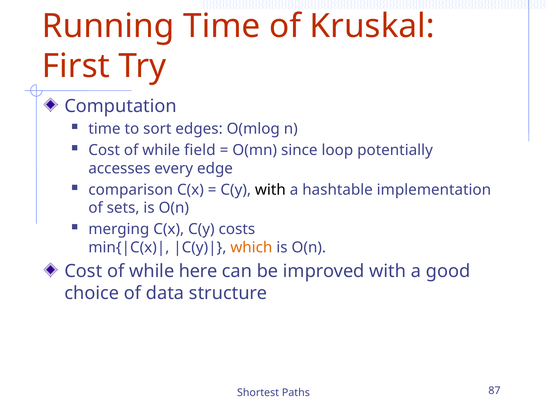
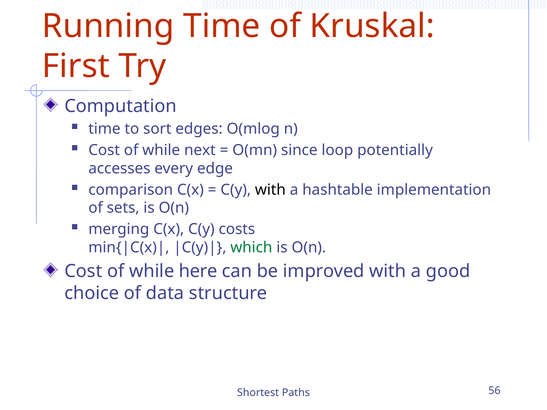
field: field -> next (200, 150)
which colour: orange -> green (251, 248)
87: 87 -> 56 (494, 391)
